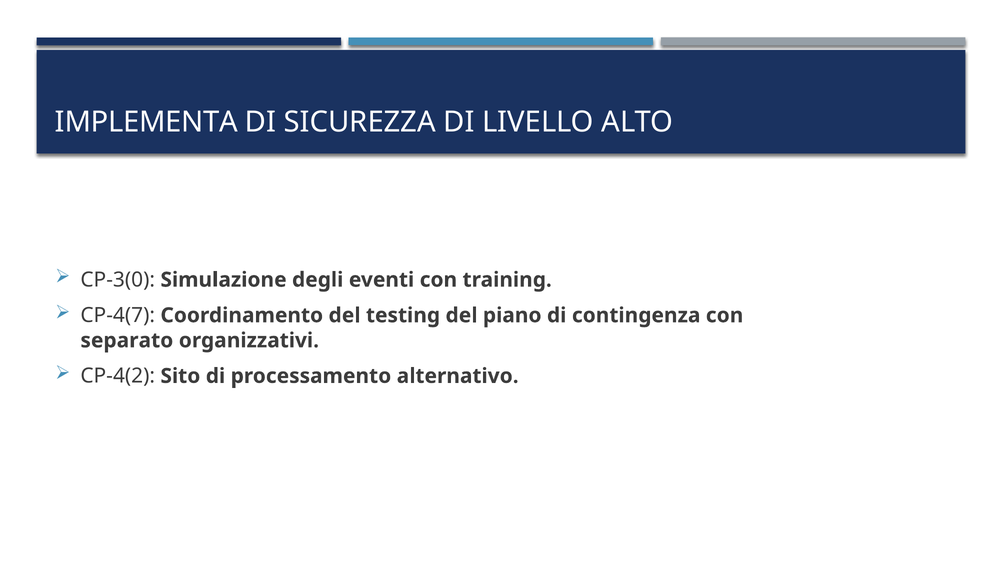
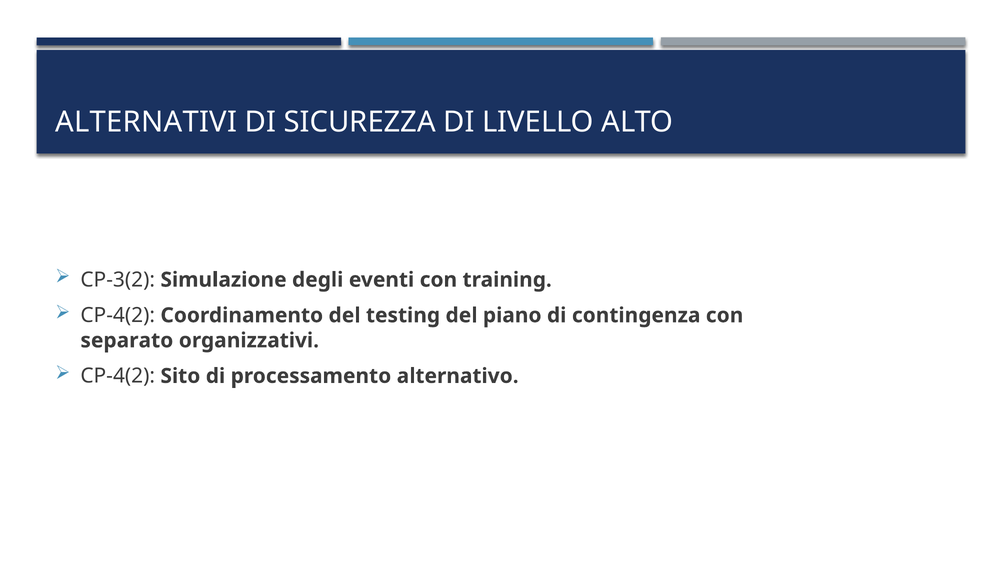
IMPLEMENTA: IMPLEMENTA -> ALTERNATIVI (146, 122)
CP-3(0: CP-3(0 -> CP-3(2 (118, 280)
CP-4(7: CP-4(7 -> CP-4(2 (118, 315)
